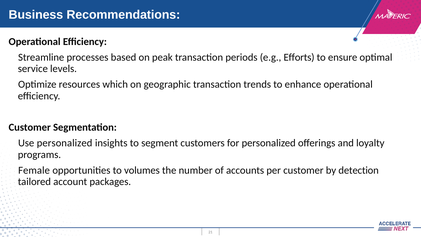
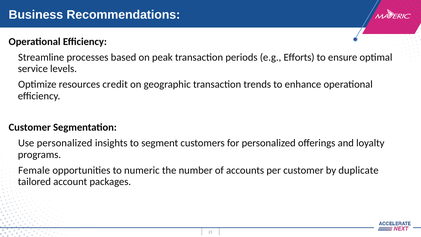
which: which -> credit (115, 84)
volumes: volumes -> numeric (142, 170)
detection: detection -> duplicate (359, 170)
